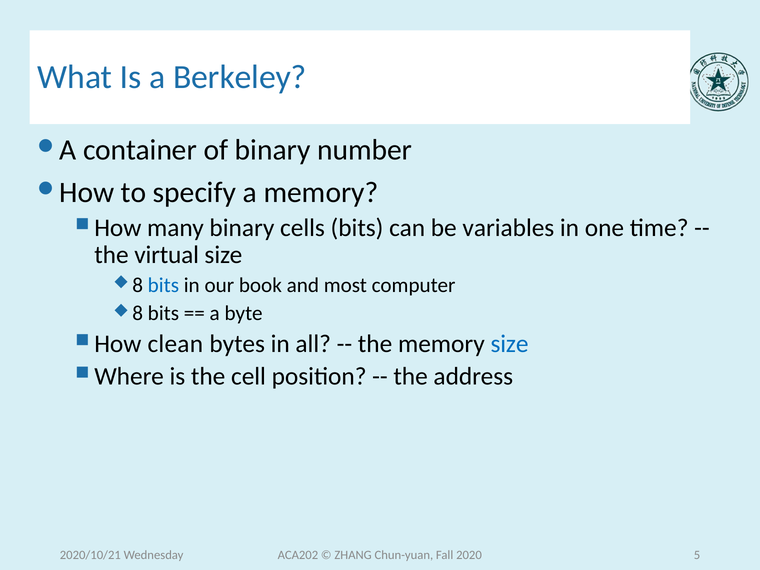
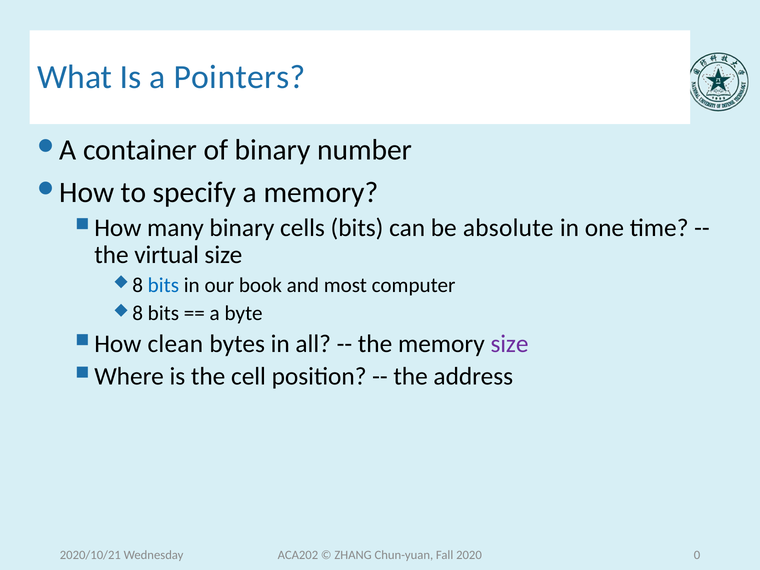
Berkeley: Berkeley -> Pointers (240, 77)
variables: variables -> absolute (508, 228)
size colour: blue -> purple (509, 344)
5: 5 -> 0 (697, 555)
